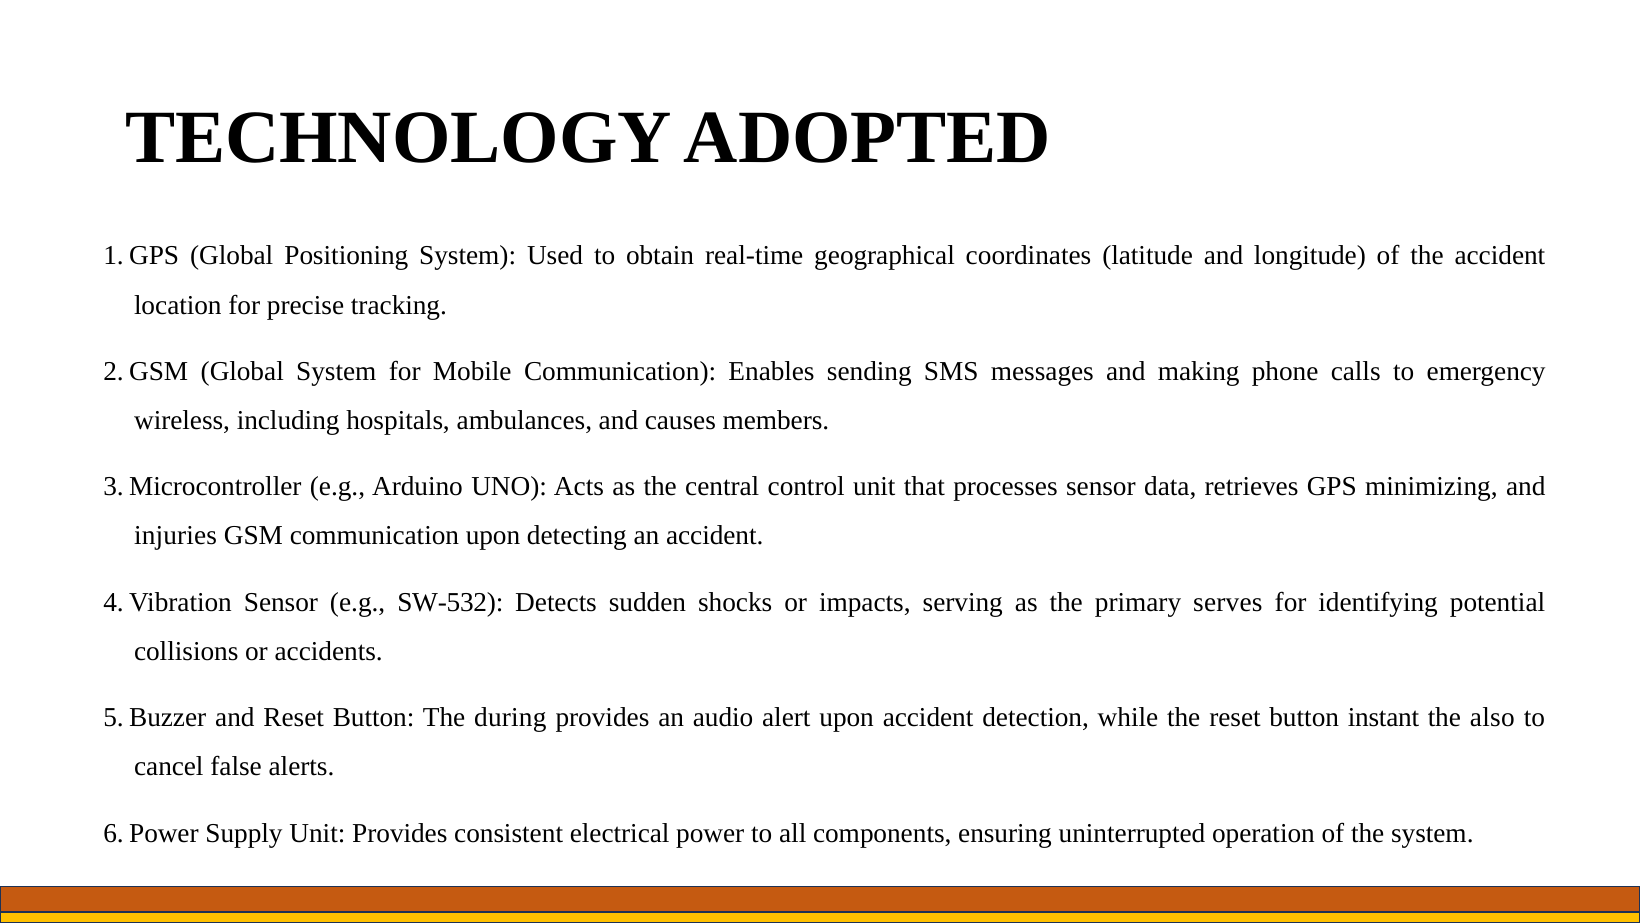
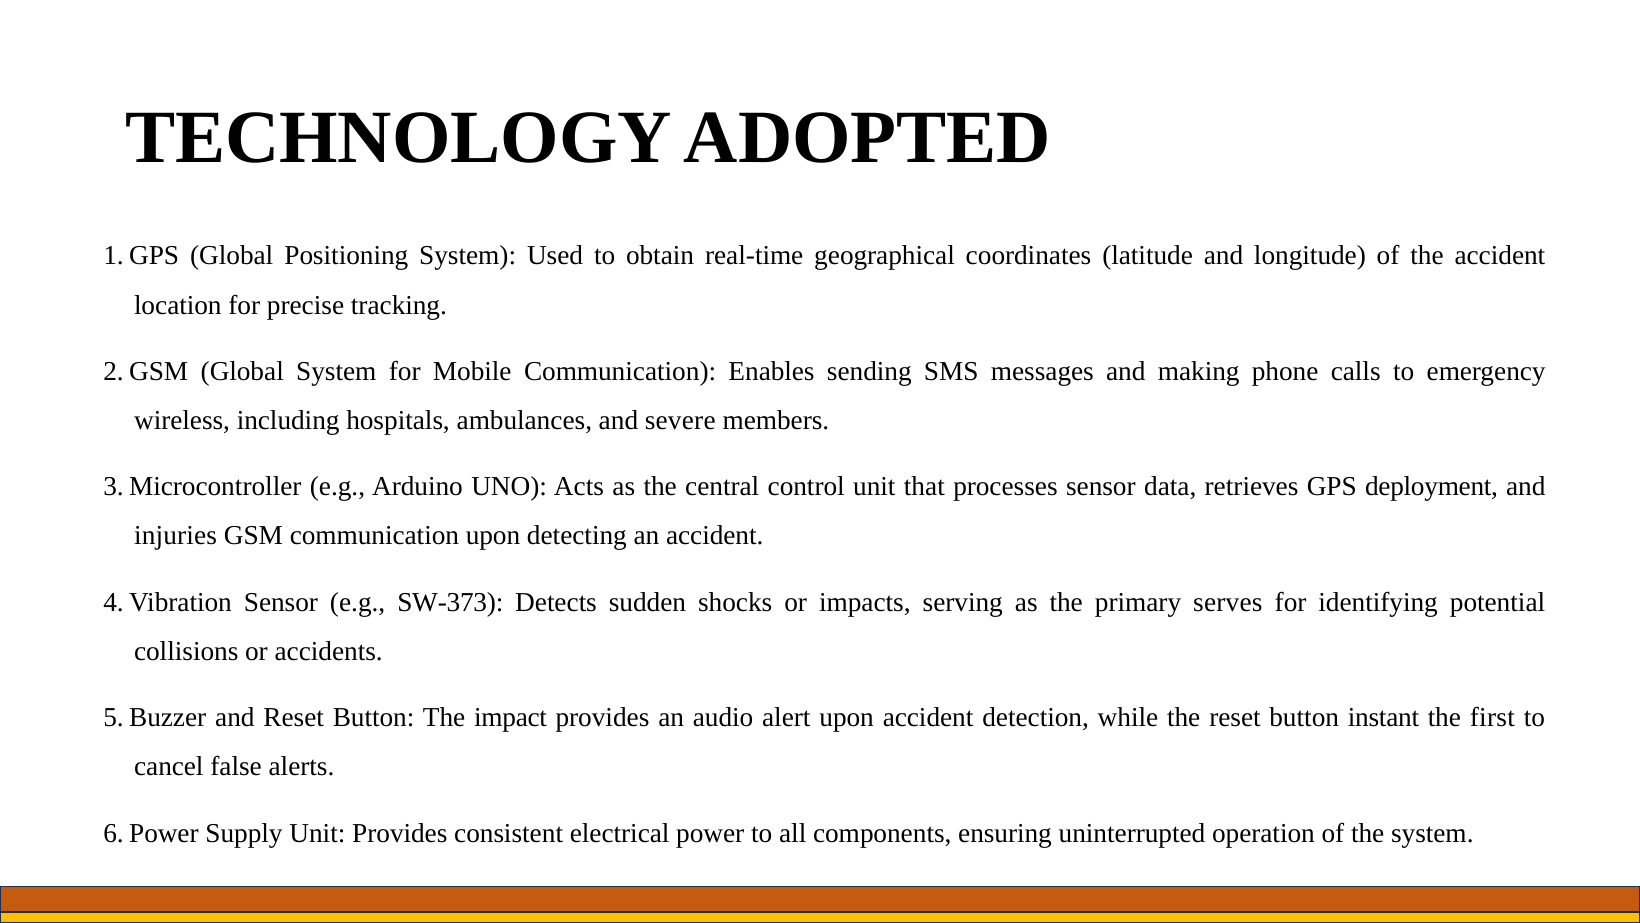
causes: causes -> severe (680, 420)
minimizing: minimizing -> deployment (1432, 486)
SW-532: SW-532 -> SW-373 (450, 602)
during: during -> impact (511, 717)
also: also -> first (1492, 717)
